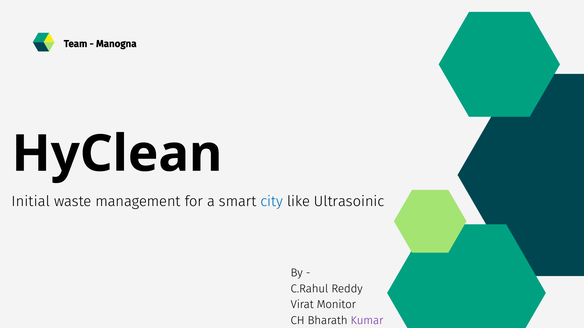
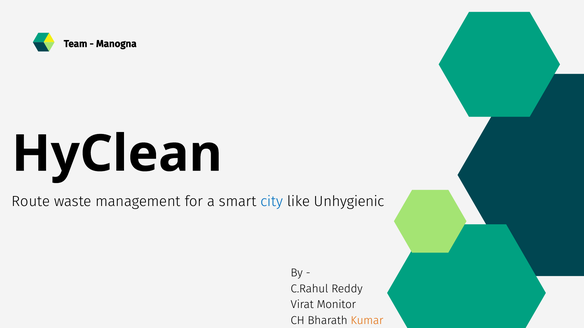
Initial: Initial -> Route (31, 202)
Ultrasoinic: Ultrasoinic -> Unhygienic (349, 202)
Kumar colour: purple -> orange (367, 321)
